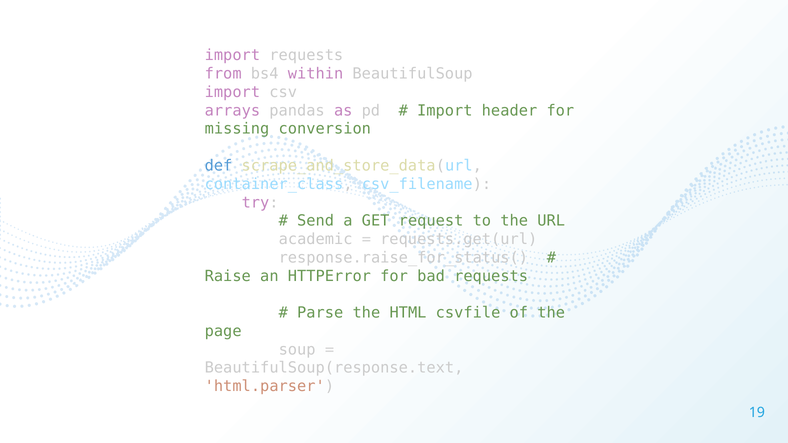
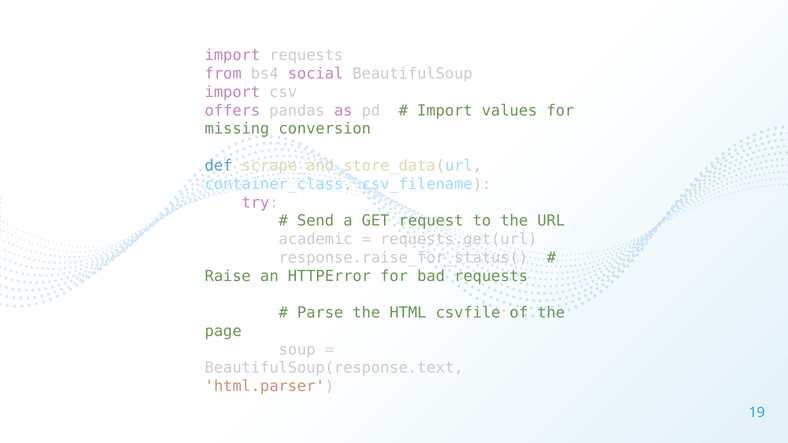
within: within -> social (316, 74)
arrays: arrays -> offers (232, 111)
header: header -> values (509, 111)
